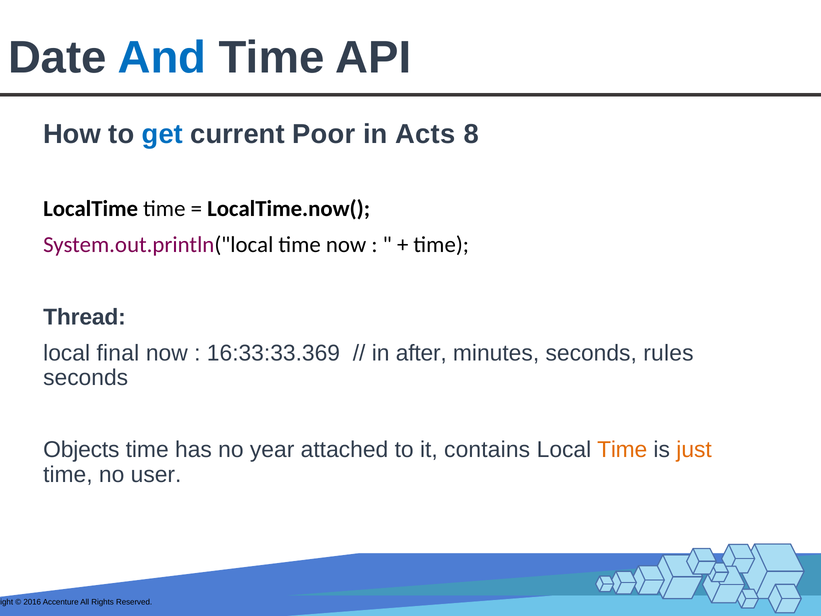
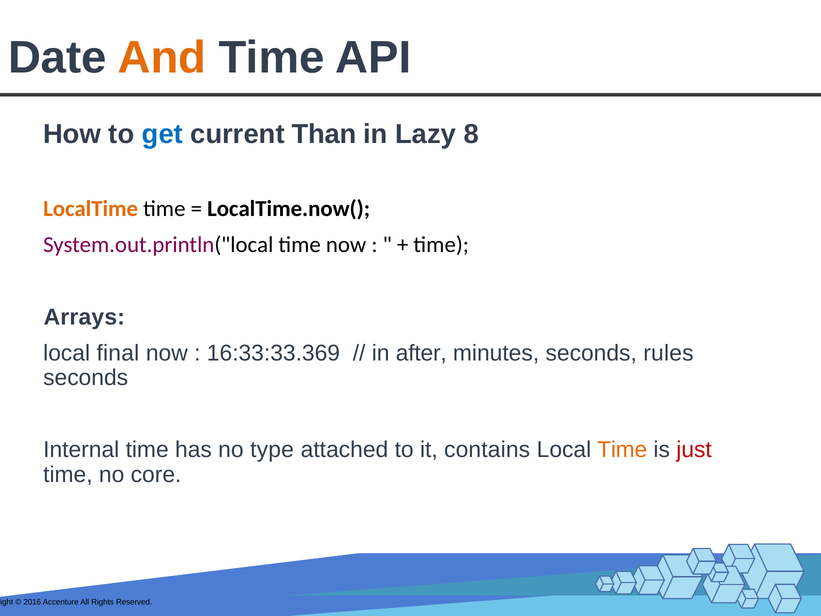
And colour: blue -> orange (162, 58)
Poor: Poor -> Than (324, 134)
Acts: Acts -> Lazy (426, 134)
LocalTime colour: black -> orange (91, 209)
Thread: Thread -> Arrays (84, 317)
Objects: Objects -> Internal (81, 450)
year: year -> type (272, 450)
just colour: orange -> red (694, 450)
user: user -> core (156, 474)
